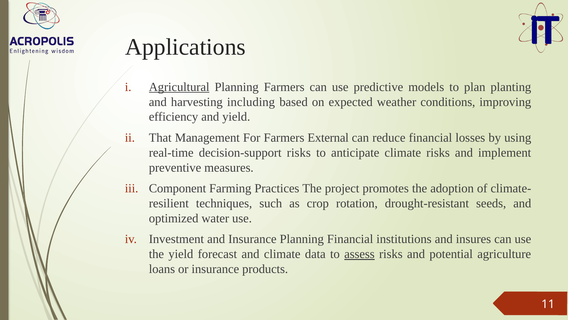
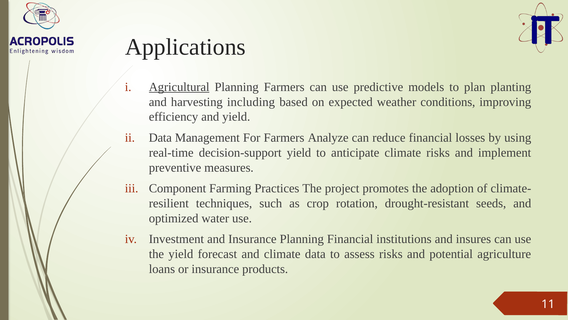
That: That -> Data (160, 138)
External: External -> Analyze (328, 138)
decision-support risks: risks -> yield (299, 152)
assess underline: present -> none (359, 254)
